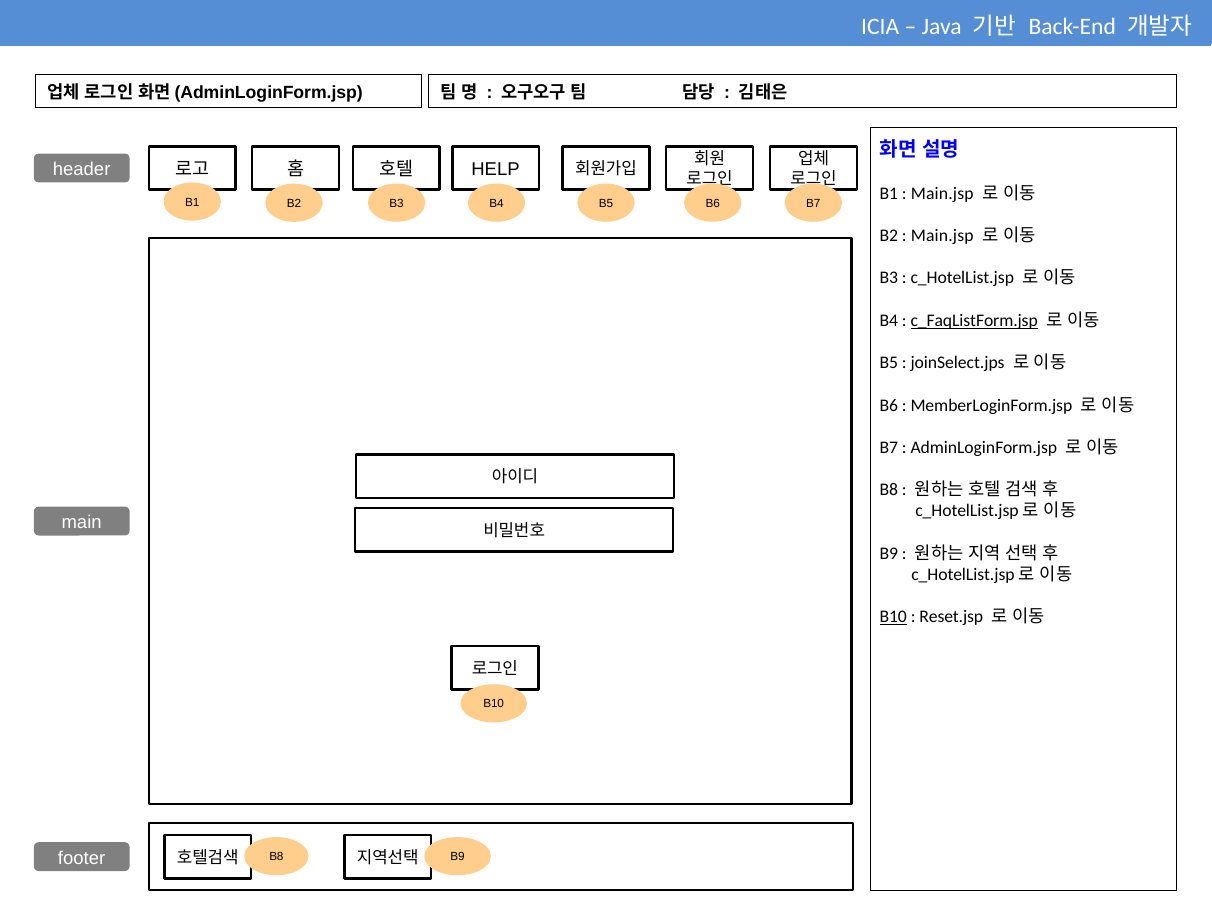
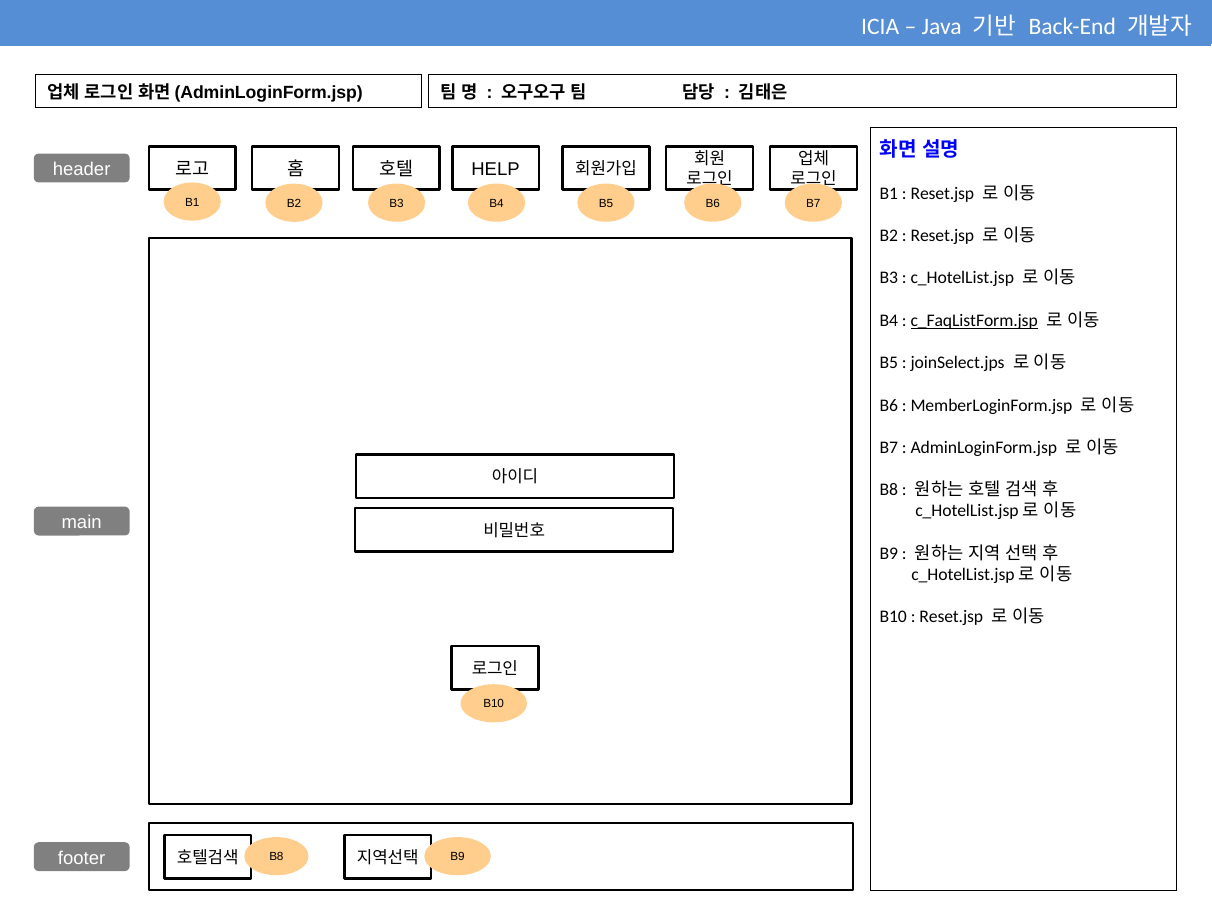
Main.jsp: Main.jsp -> Reset.jsp (942, 193)
Main.jsp: Main.jsp -> Reset.jsp (942, 236)
B10 underline: present -> none (893, 617)
